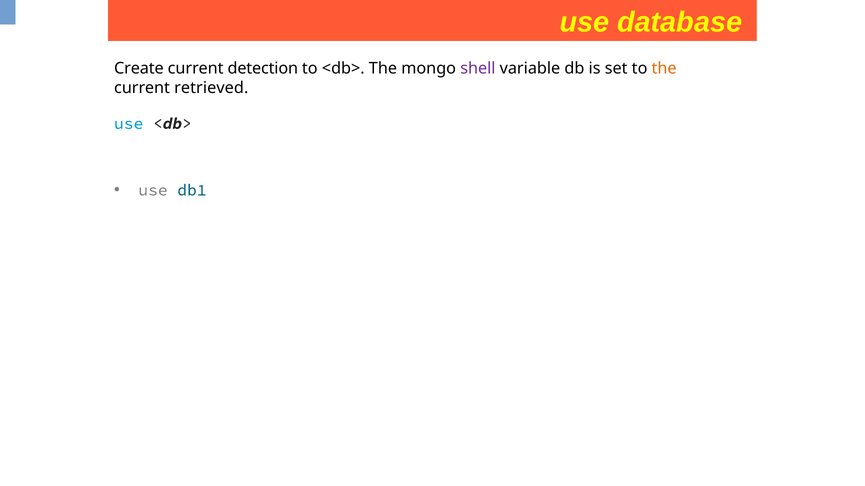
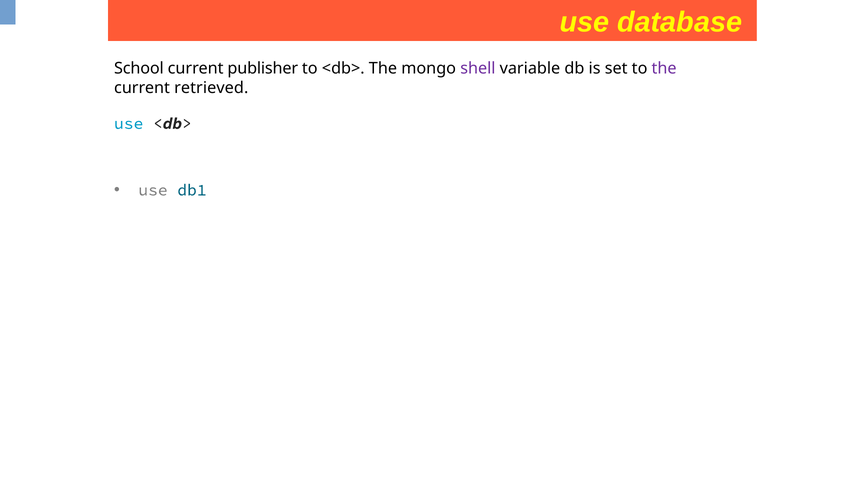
Create: Create -> School (139, 69)
detection: detection -> publisher (263, 69)
the colour: orange -> purple (664, 69)
